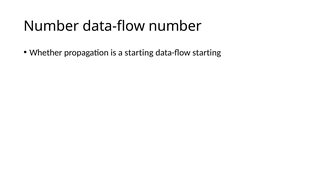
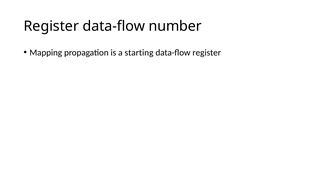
Number: Number -> Register (51, 26)
Whether: Whether -> Mapping (46, 52)
data-flow starting: starting -> register (207, 52)
